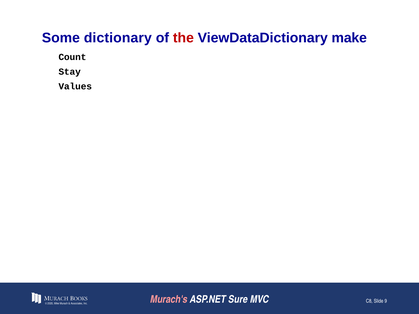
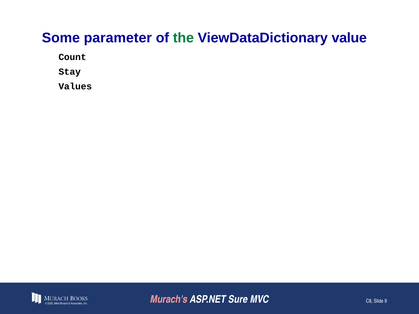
dictionary: dictionary -> parameter (118, 38)
the colour: red -> green (183, 38)
make: make -> value (349, 38)
